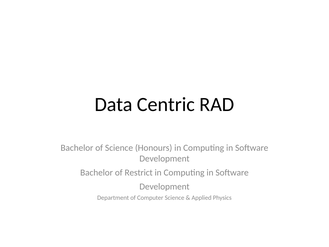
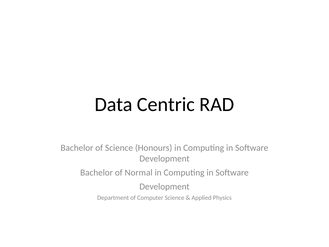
Restrict: Restrict -> Normal (139, 172)
